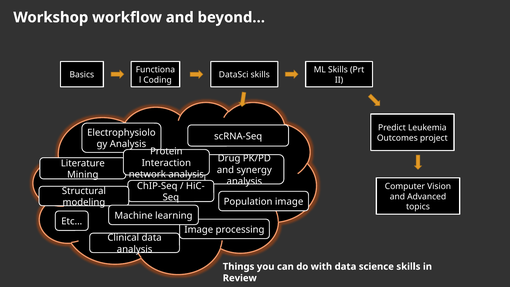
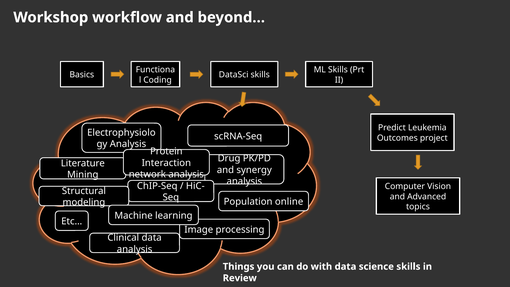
Population image: image -> online (289, 202)
